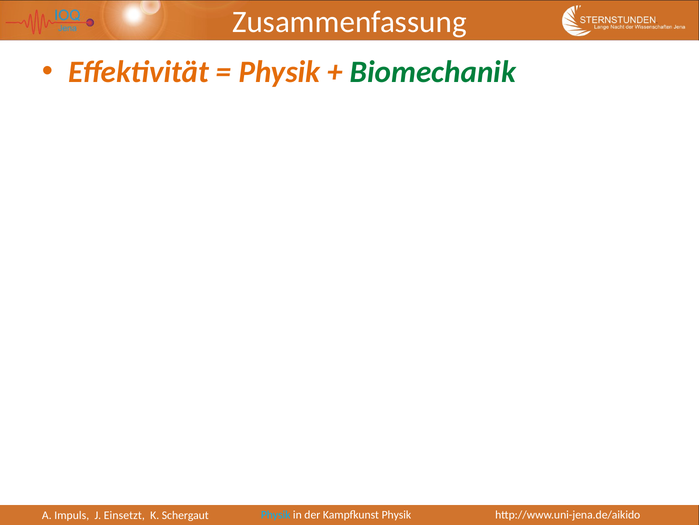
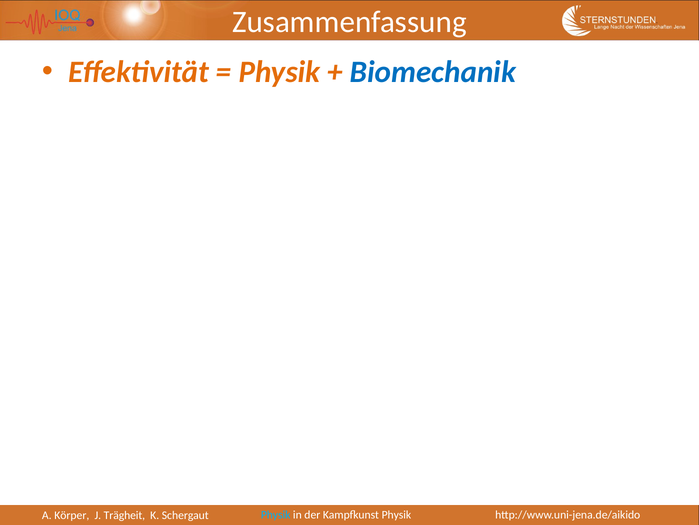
Biomechanik colour: green -> blue (433, 72)
Impuls: Impuls -> Körper (72, 515)
Einsetzt: Einsetzt -> Trägheit (124, 515)
